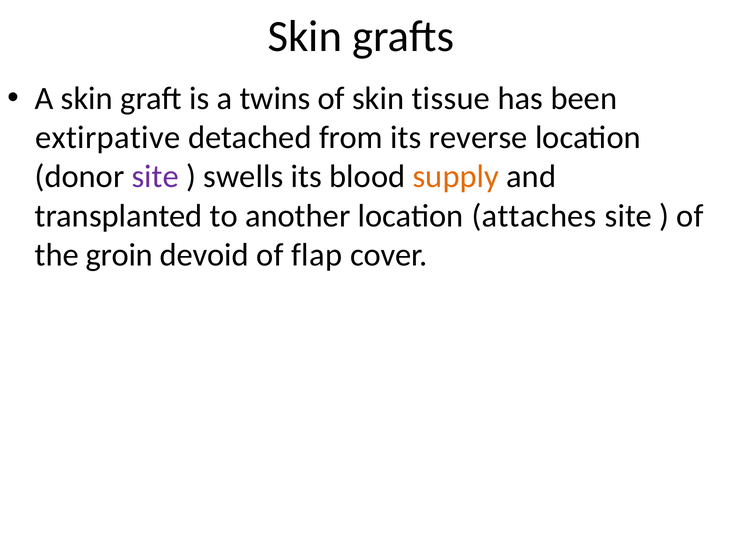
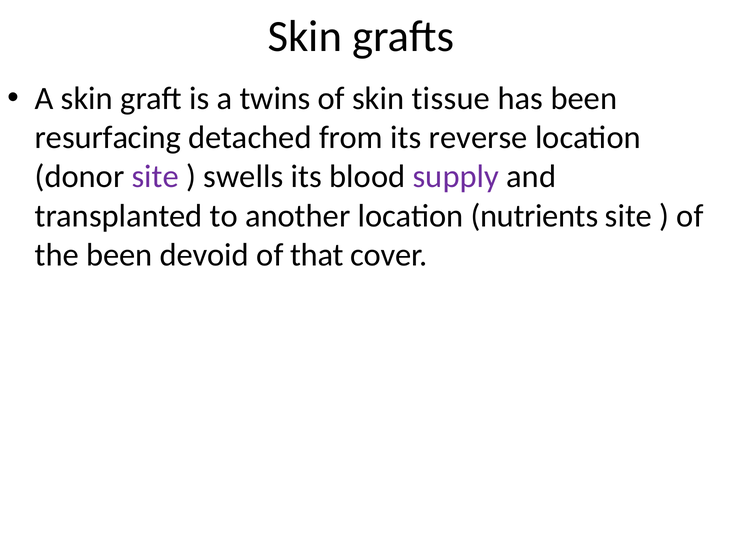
extirpative: extirpative -> resurfacing (108, 138)
supply colour: orange -> purple (456, 177)
attaches: attaches -> nutrients (534, 216)
the groin: groin -> been (119, 255)
flap: flap -> that (317, 255)
